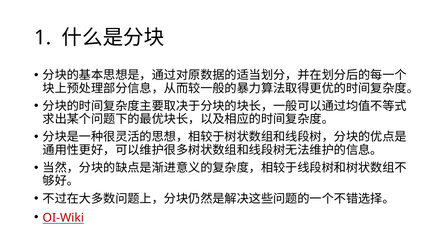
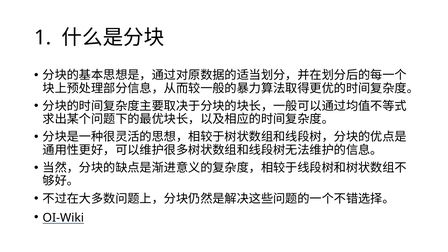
OI-Wiki colour: red -> black (63, 218)
